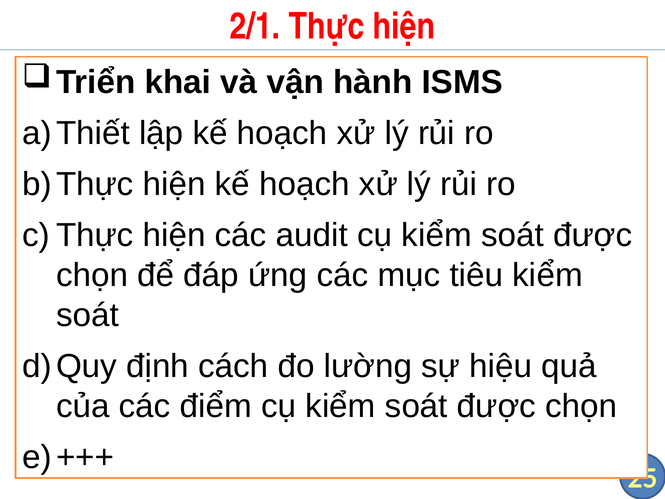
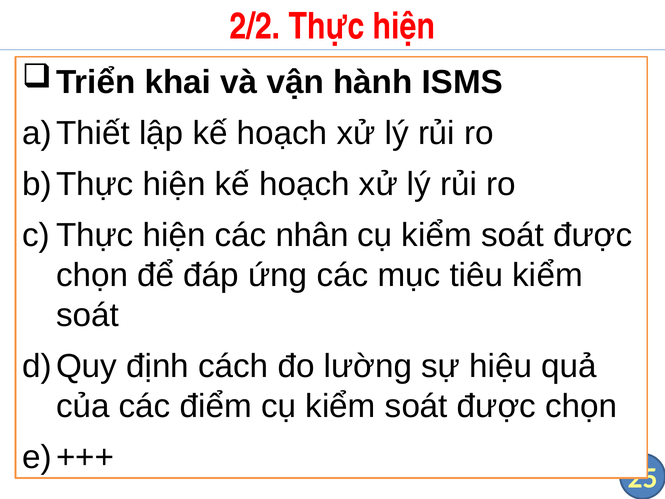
2/1: 2/1 -> 2/2 (255, 27)
audit: audit -> nhân (312, 235)
